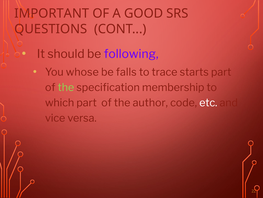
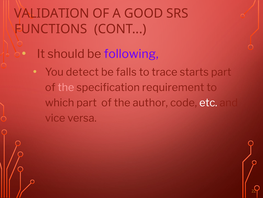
IMPORTANT: IMPORTANT -> VALIDATION (52, 13)
QUESTIONS: QUESTIONS -> FUNCTIONS (51, 29)
whose: whose -> detect (82, 72)
the colour: light green -> pink (66, 87)
membership: membership -> requirement (173, 87)
